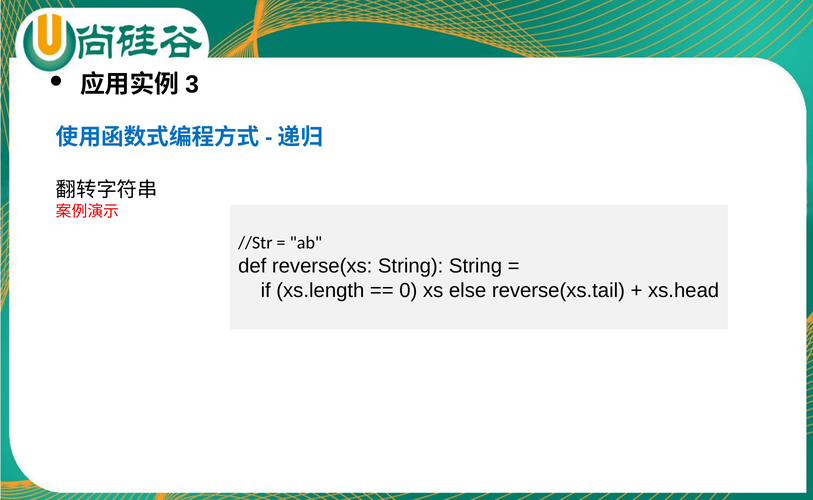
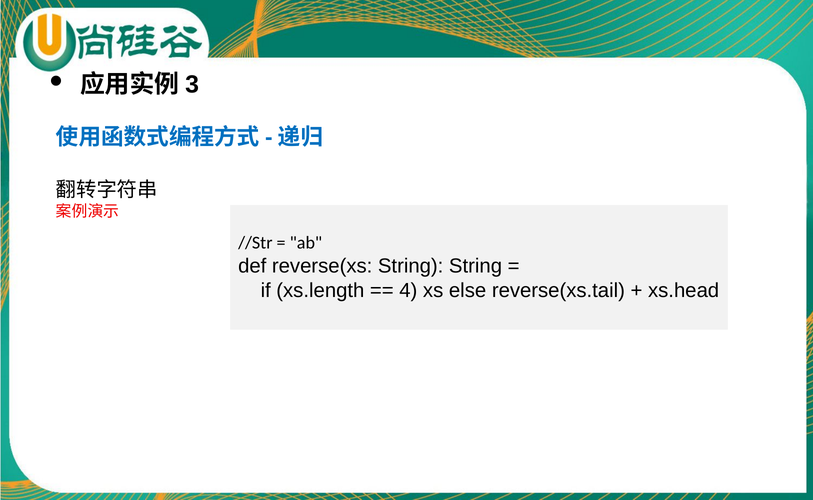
0: 0 -> 4 (408, 290)
